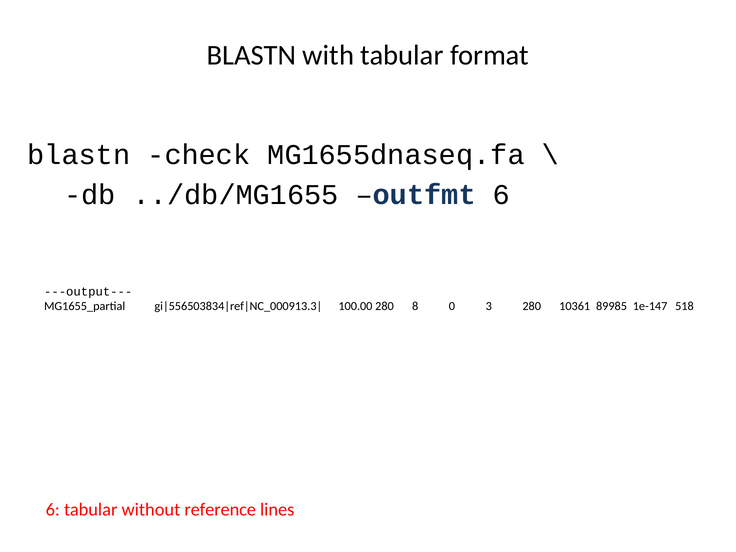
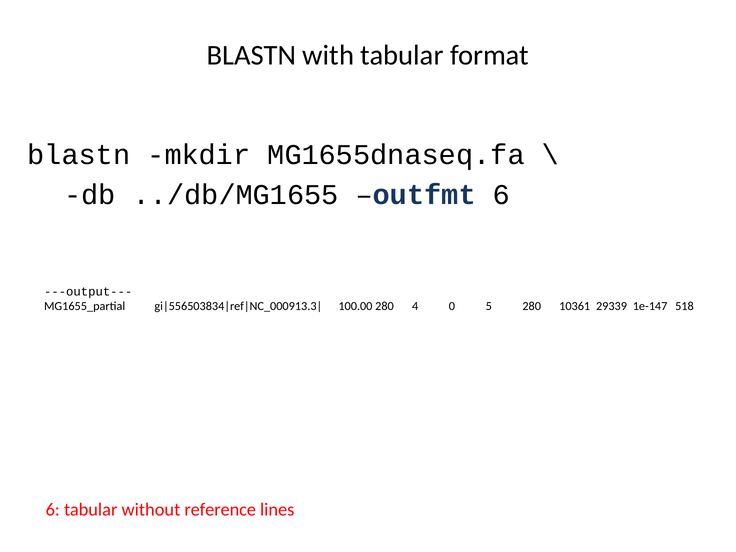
check: check -> mkdir (199, 155)
8: 8 -> 4 (415, 306)
3: 3 -> 5 (489, 306)
89985: 89985 -> 29339 (612, 306)
